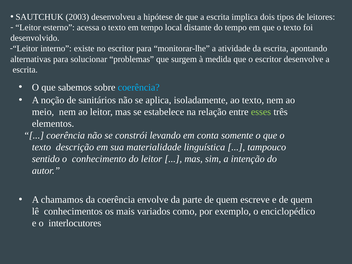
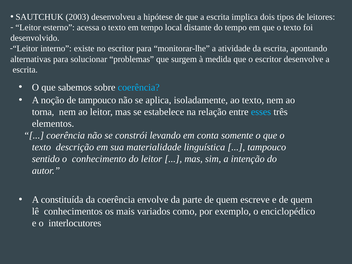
de sanitários: sanitários -> tampouco (97, 100)
meio: meio -> torna (43, 112)
esses colour: light green -> light blue (261, 112)
chamamos: chamamos -> constituída (62, 200)
